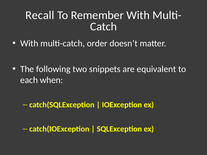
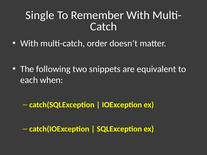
Recall: Recall -> Single (40, 15)
